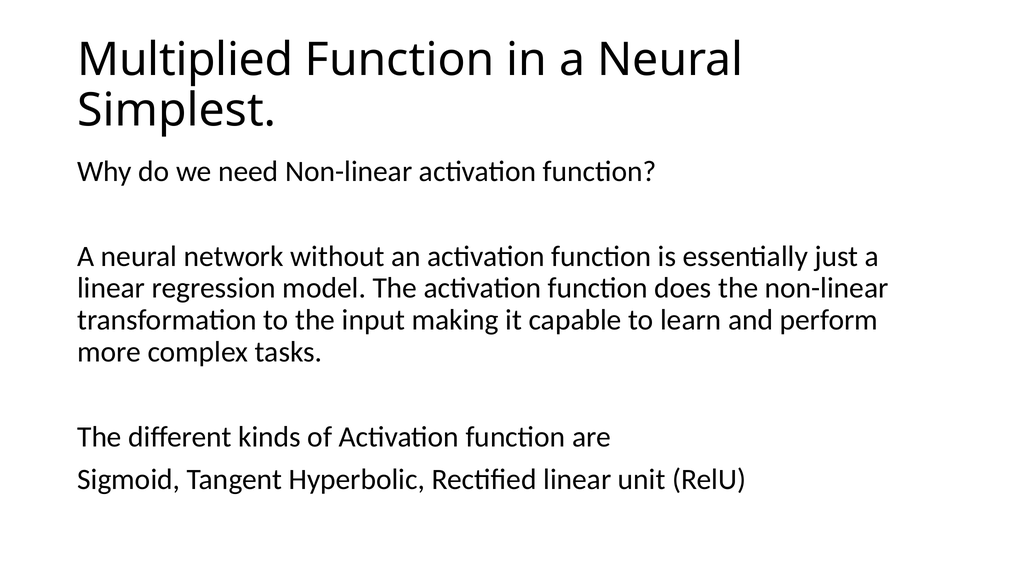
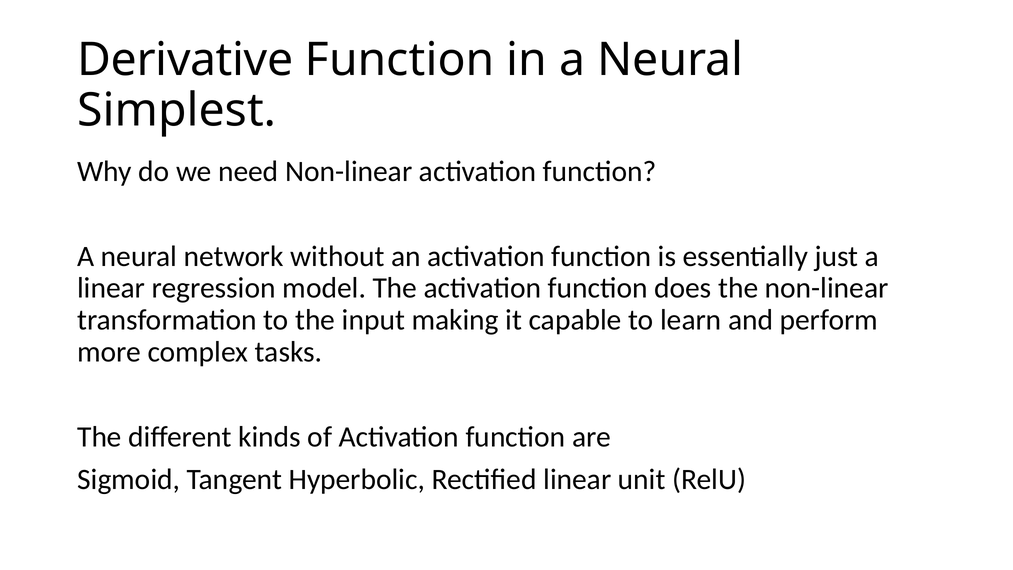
Multiplied: Multiplied -> Derivative (185, 60)
